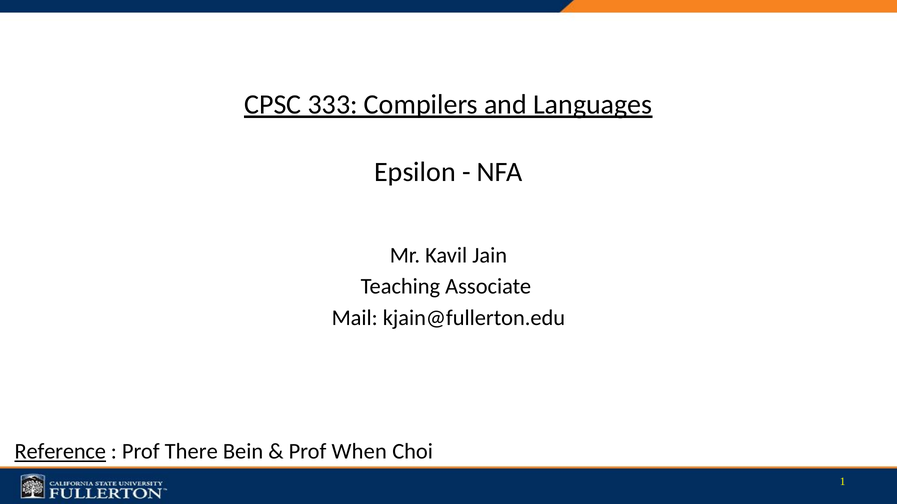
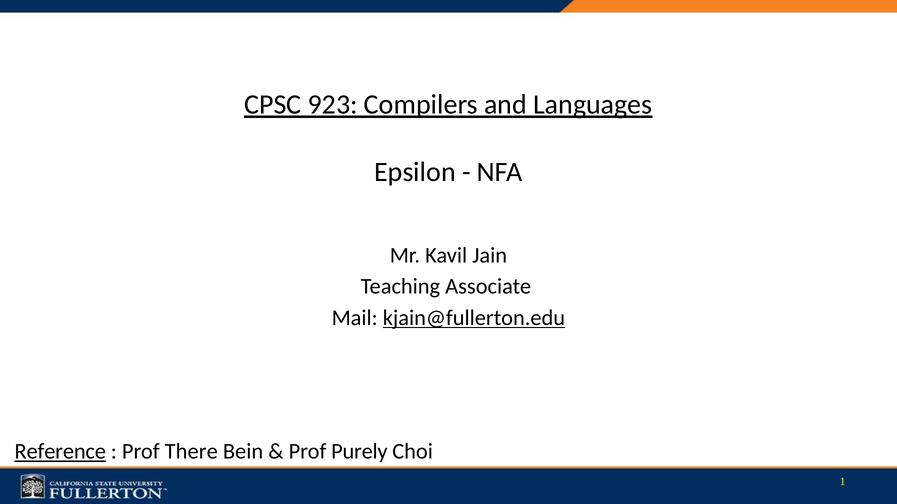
333: 333 -> 923 (333, 105)
kjain@fullerton.edu underline: none -> present (474, 318)
When: When -> Purely (359, 452)
